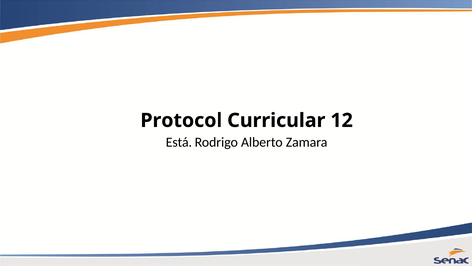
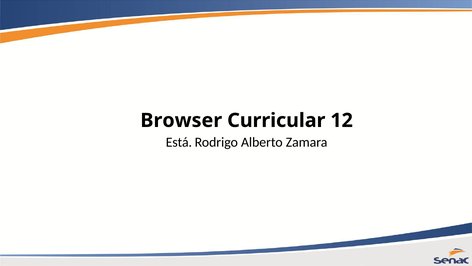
Protocol: Protocol -> Browser (181, 120)
